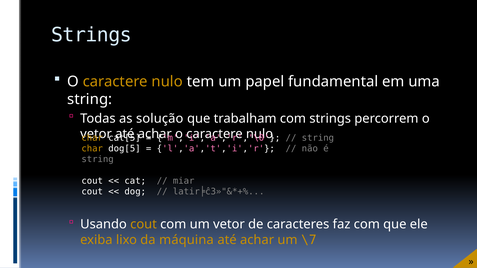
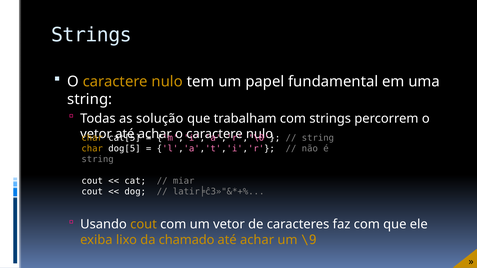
máquina: máquina -> chamado (187, 240)
\7: \7 -> \9 (309, 240)
